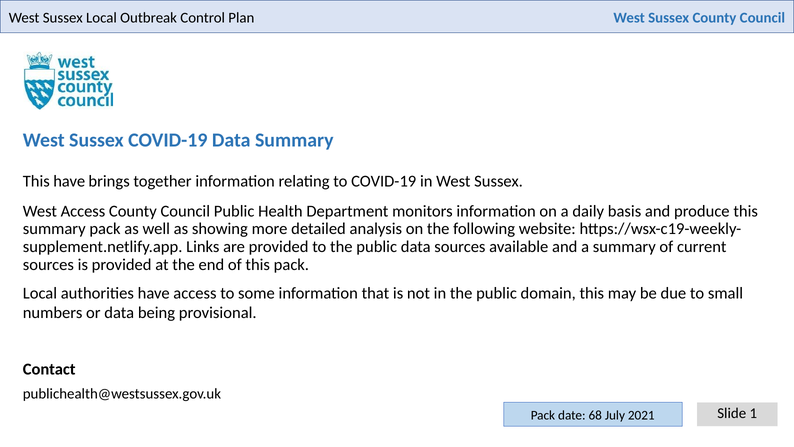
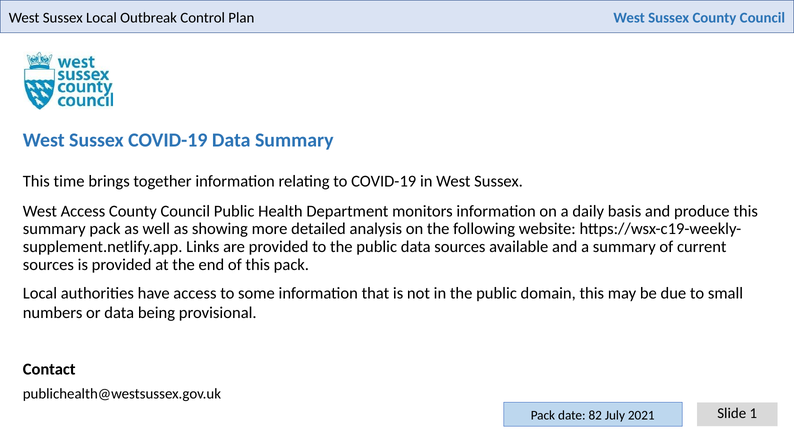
This have: have -> time (69, 181)
68: 68 -> 82 (595, 415)
